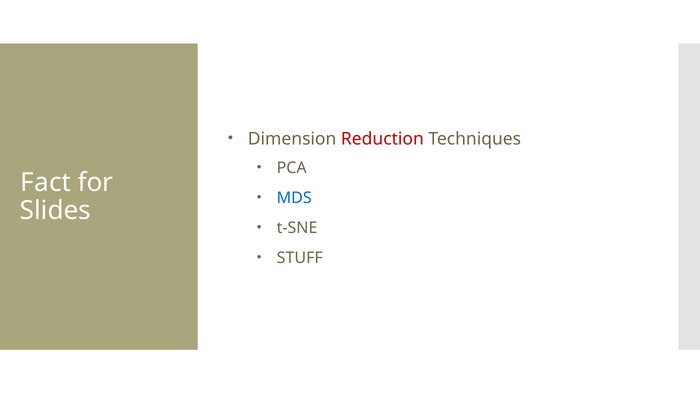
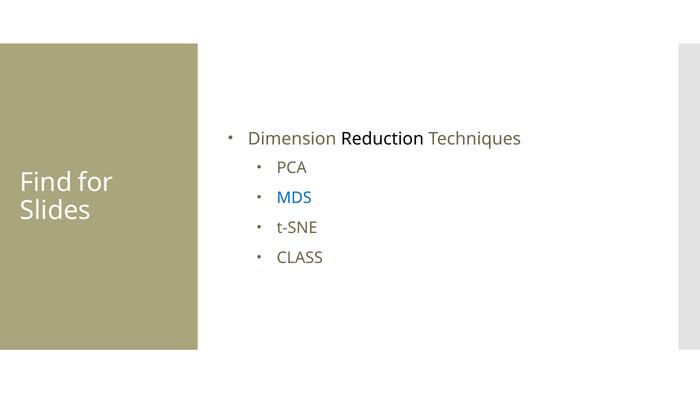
Reduction colour: red -> black (382, 139)
Fact: Fact -> Find (46, 182)
STUFF: STUFF -> CLASS (300, 258)
